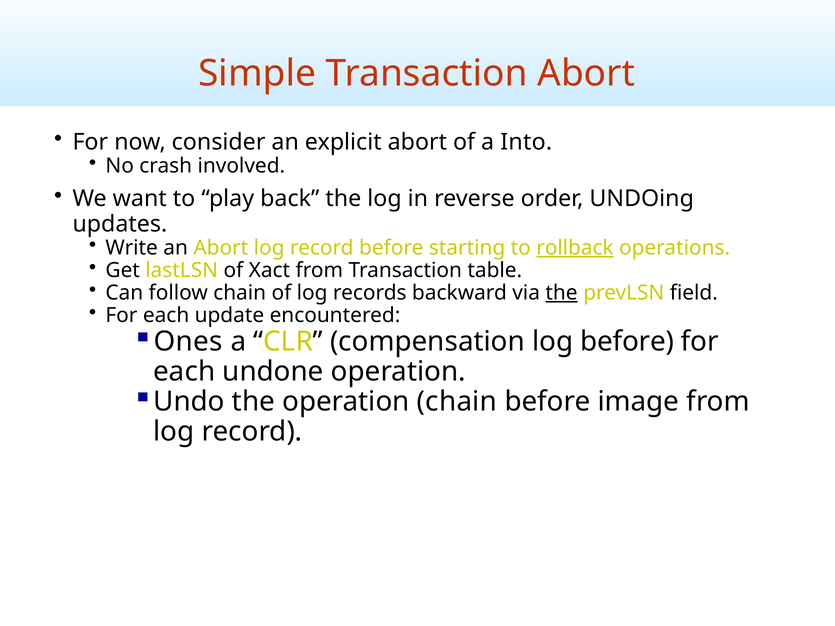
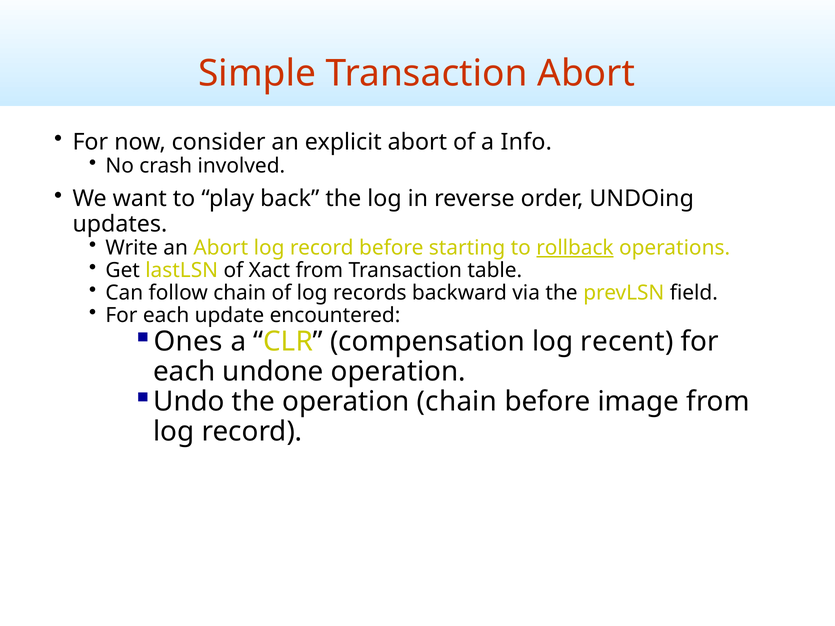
Into: Into -> Info (526, 142)
the underline: present -> none (561, 293)
log before: before -> recent (627, 342)
